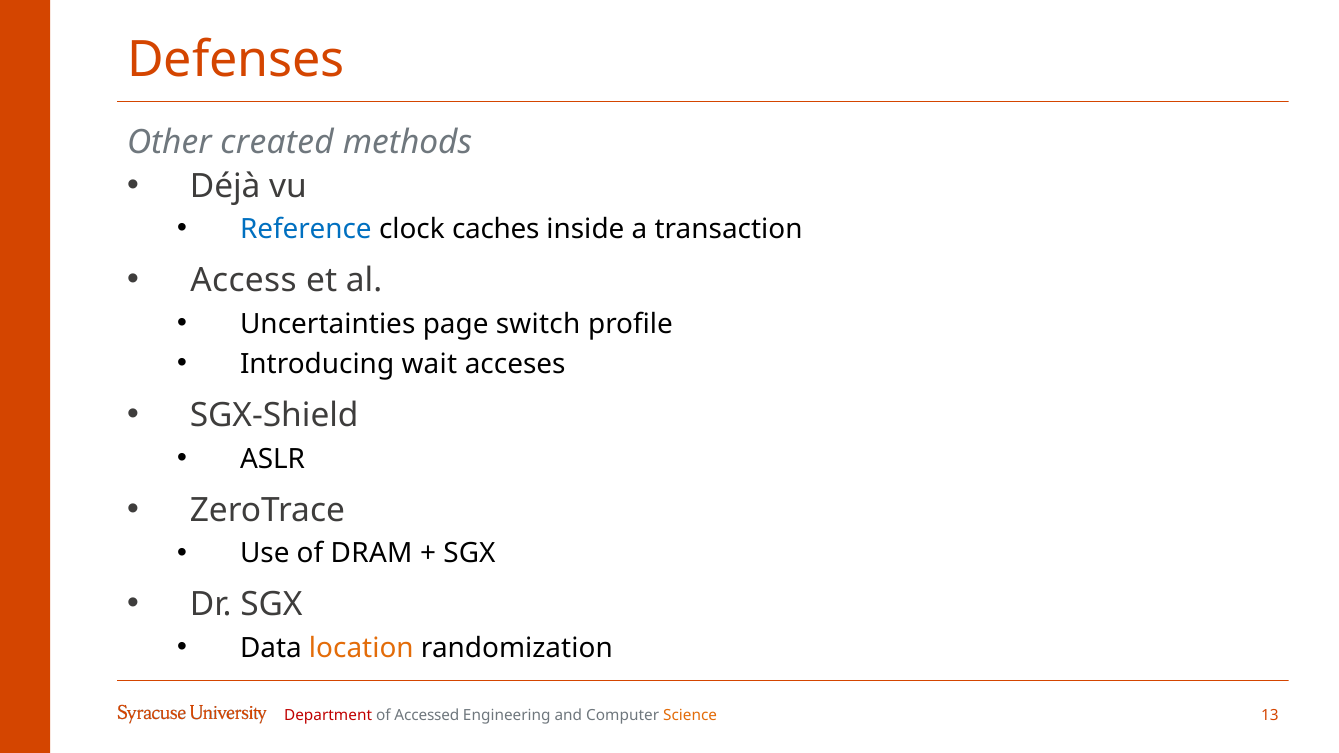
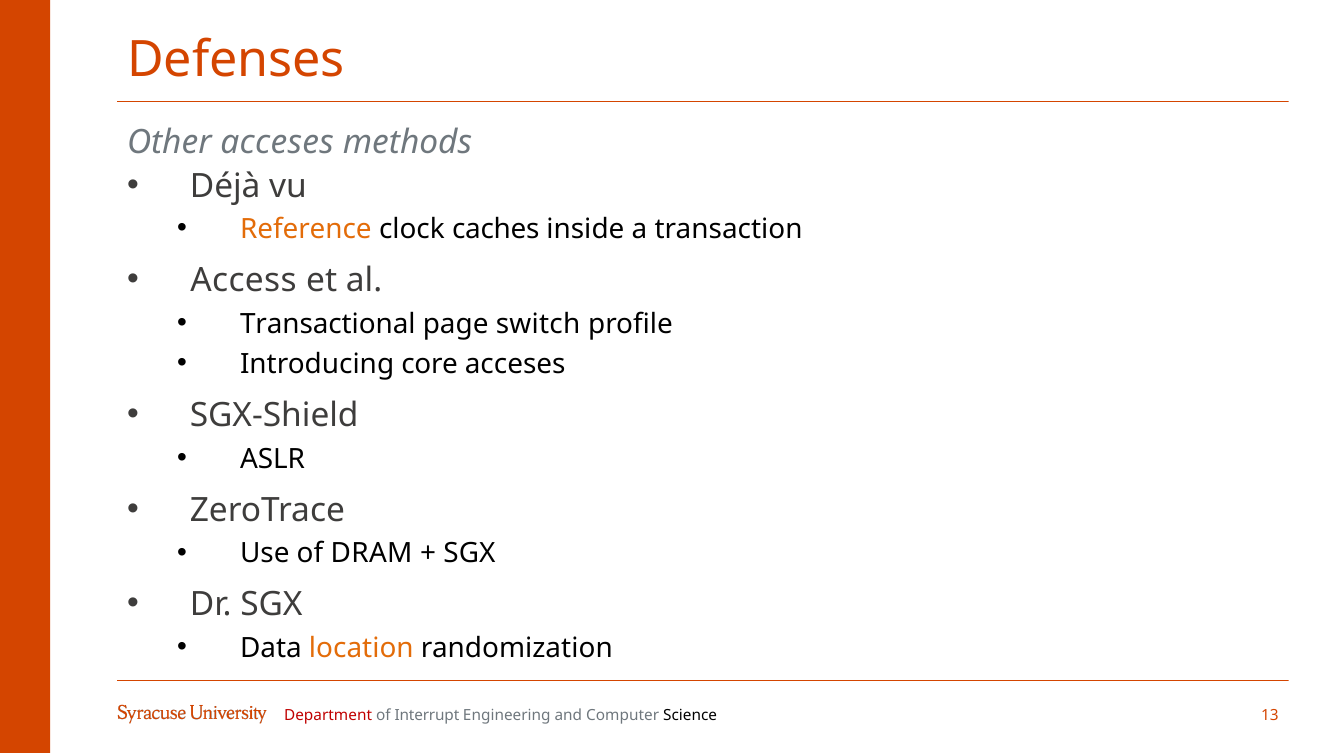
Other created: created -> acceses (277, 143)
Reference colour: blue -> orange (306, 229)
Uncertainties: Uncertainties -> Transactional (328, 324)
wait: wait -> core (430, 364)
Accessed: Accessed -> Interrupt (427, 716)
Science colour: orange -> black (690, 716)
